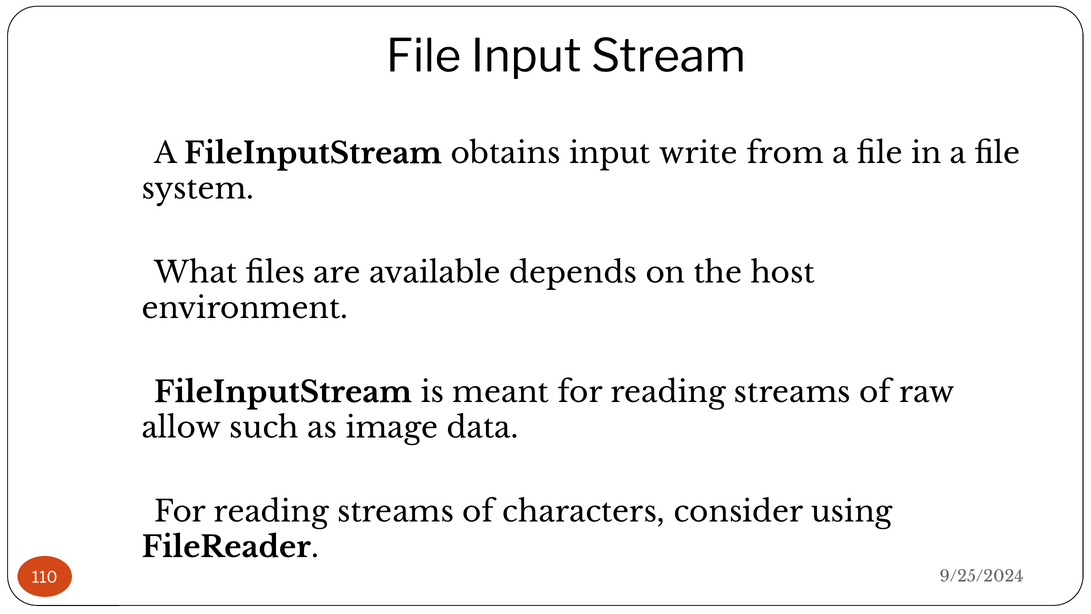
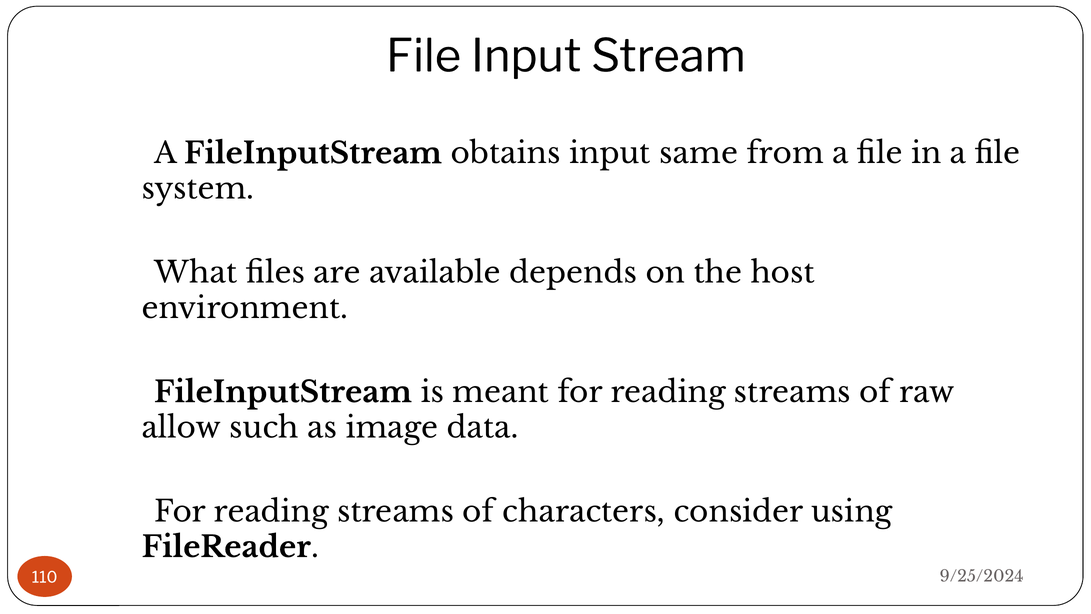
write: write -> same (699, 153)
